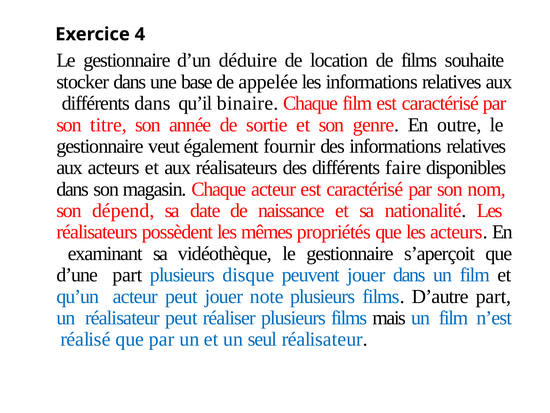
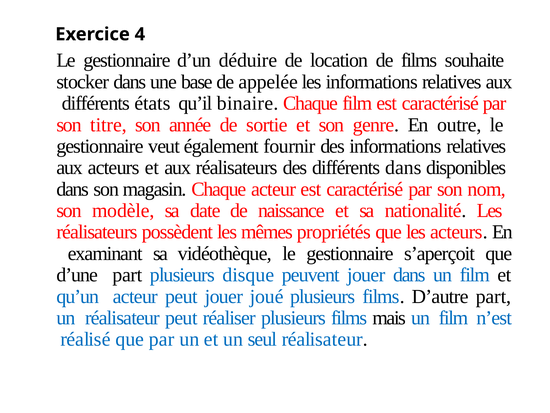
différents dans: dans -> états (152, 103)
différents faire: faire -> dans (403, 167)
dépend: dépend -> modèle (123, 210)
note: note -> joué (267, 296)
